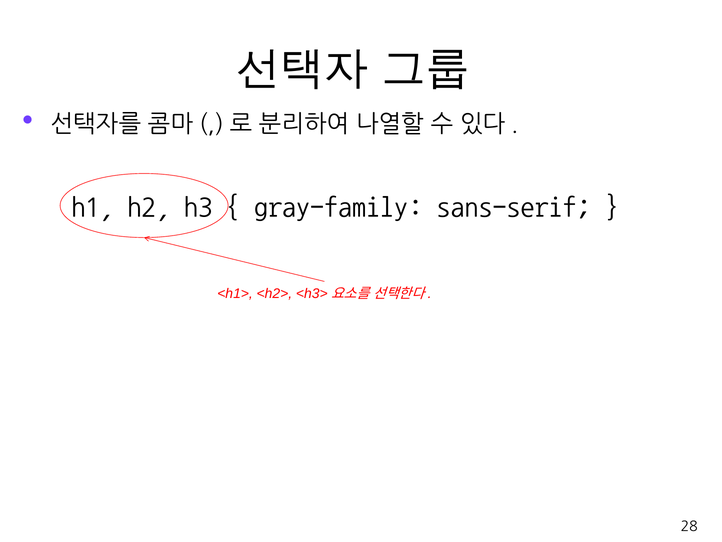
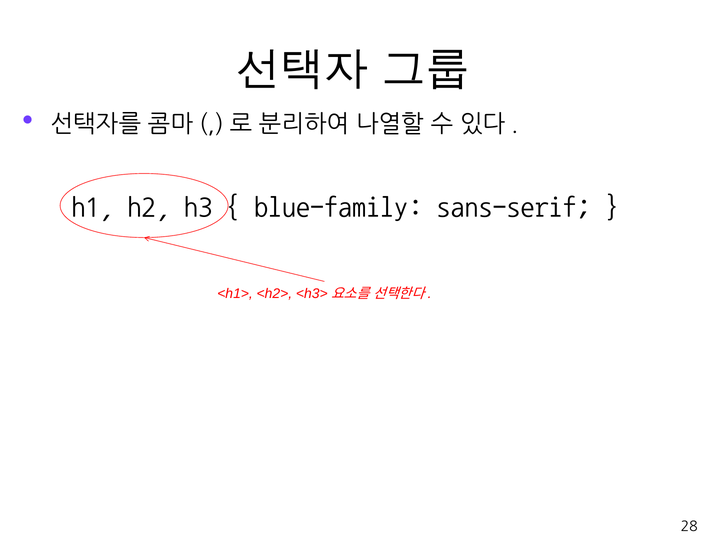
gray-family: gray-family -> blue-family (338, 206)
